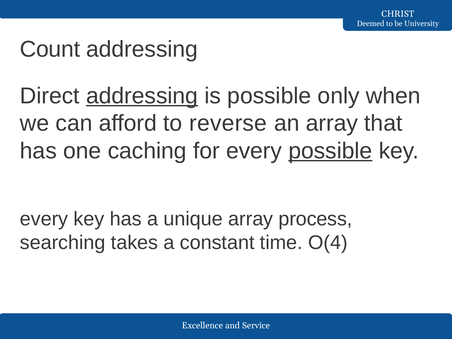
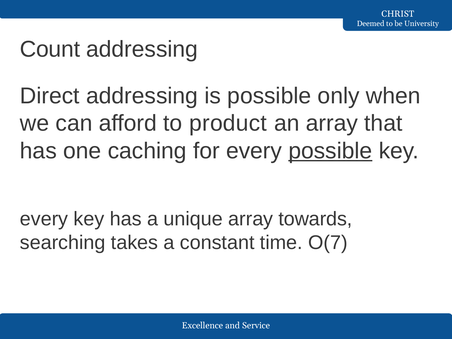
addressing underline: present -> none (142, 96)
reverse: reverse -> product (228, 123)
process: process -> towards (315, 219)
O(4: O(4 -> O(7 (328, 243)
